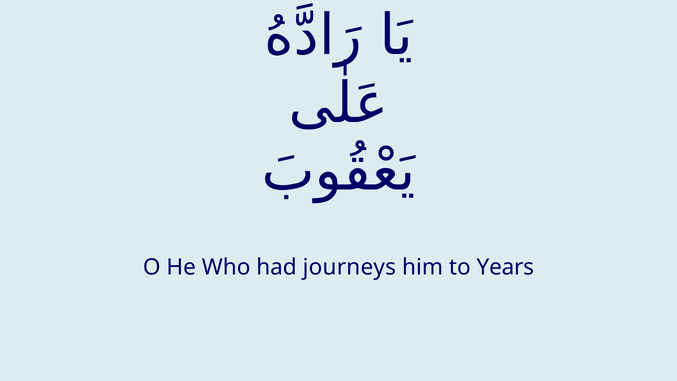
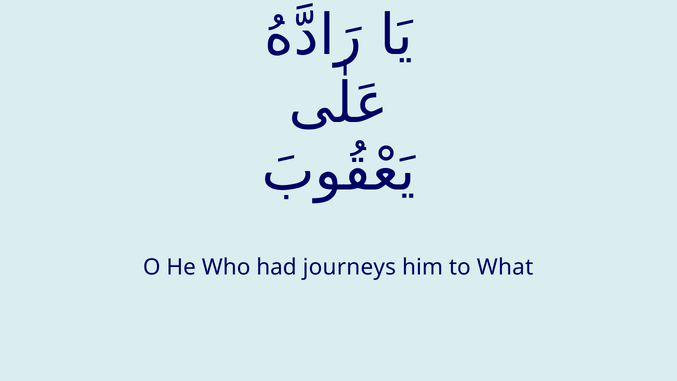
Years: Years -> What (505, 267)
